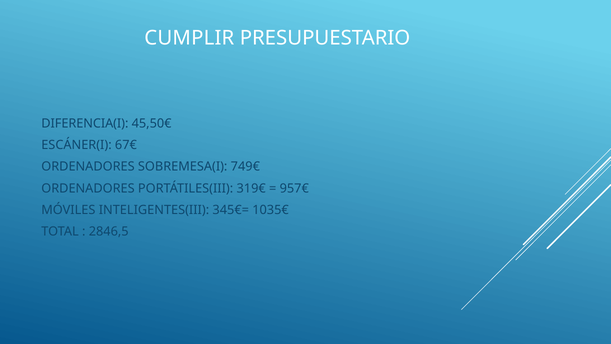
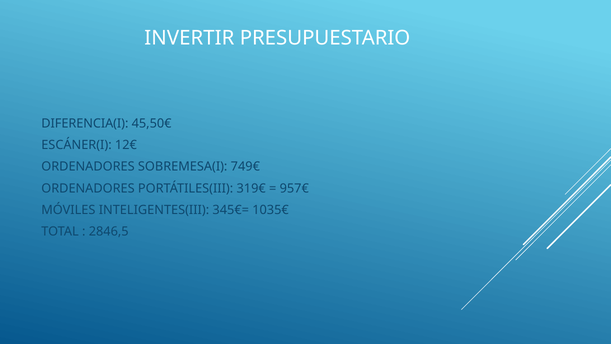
CUMPLIR: CUMPLIR -> INVERTIR (189, 38)
67€: 67€ -> 12€ (126, 145)
